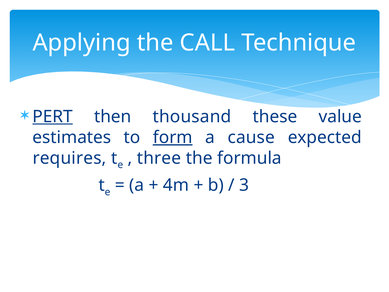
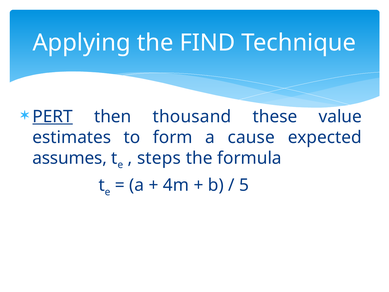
CALL: CALL -> FIND (207, 43)
form underline: present -> none (173, 137)
requires: requires -> assumes (70, 158)
three: three -> steps (159, 158)
3: 3 -> 5 (244, 185)
